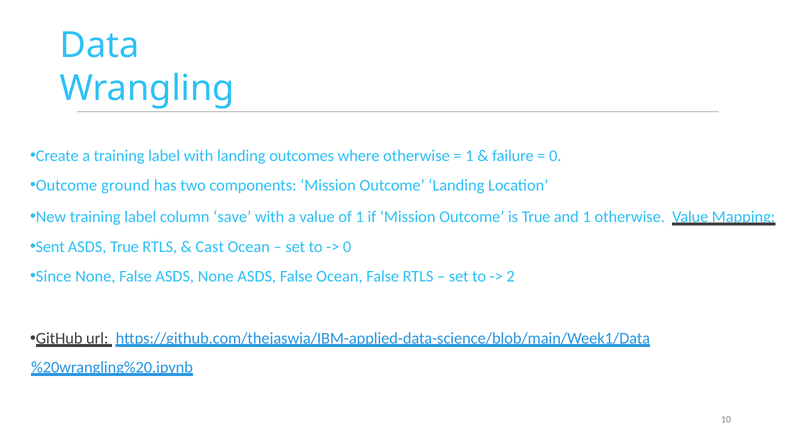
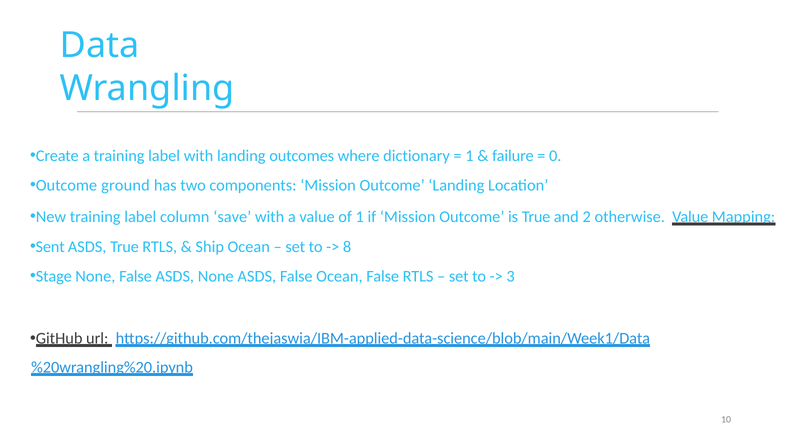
where otherwise: otherwise -> dictionary (417, 156)
and 1: 1 -> 2 (587, 217)
Cast: Cast -> Ship (210, 247)
0: 0 -> 8 (347, 247)
Since: Since -> Stage (54, 277)
2: 2 -> 3 (511, 277)
